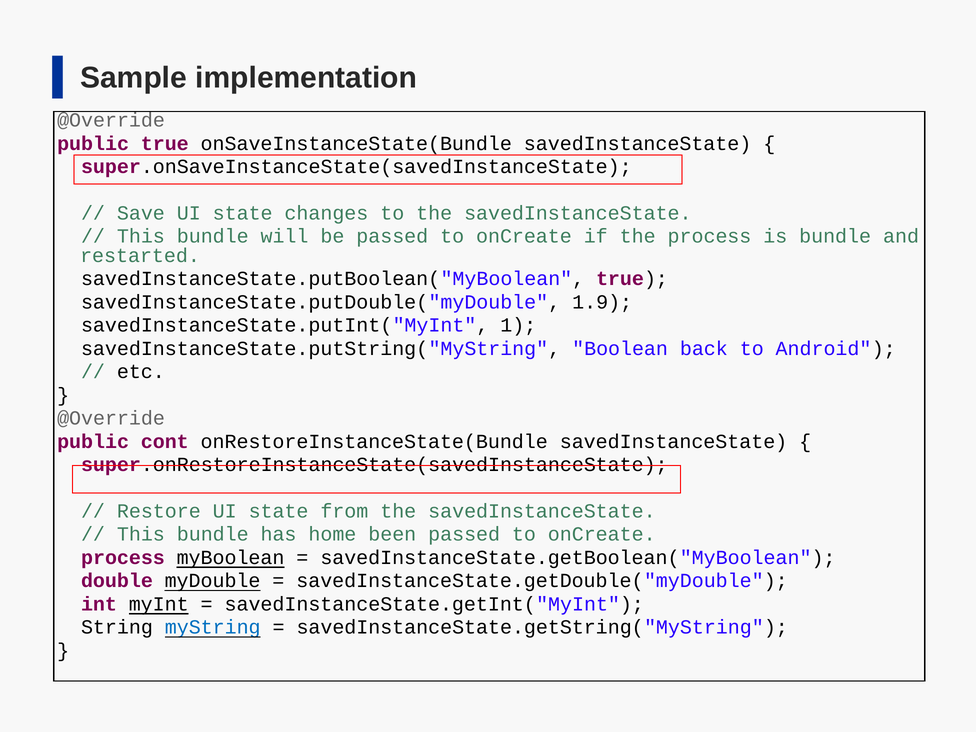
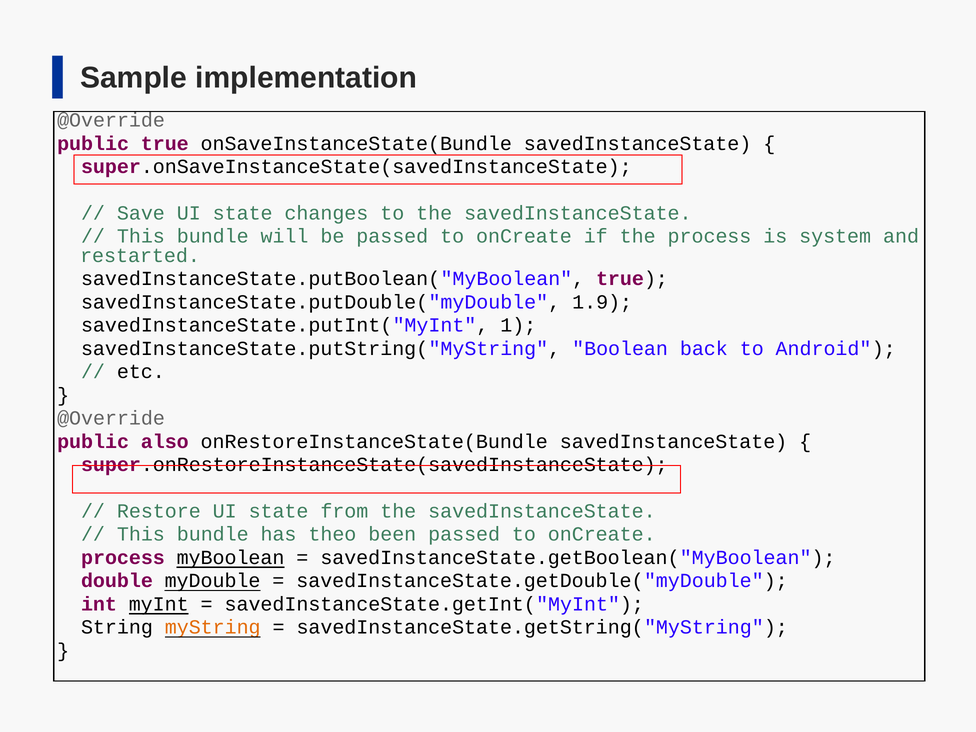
is bundle: bundle -> system (835, 236)
cont: cont -> also (165, 441)
home: home -> theo (332, 534)
myString colour: blue -> orange (213, 627)
